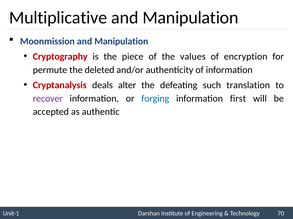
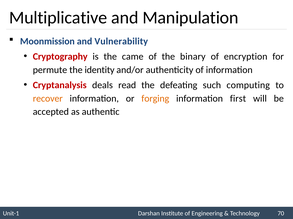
Manipulation: Manipulation -> Vulnerability (121, 41)
piece: piece -> came (133, 57)
values: values -> binary (193, 57)
deleted: deleted -> identity (100, 70)
alter: alter -> read (127, 85)
translation: translation -> computing (248, 85)
recover colour: purple -> orange (48, 99)
forging colour: blue -> orange (155, 99)
